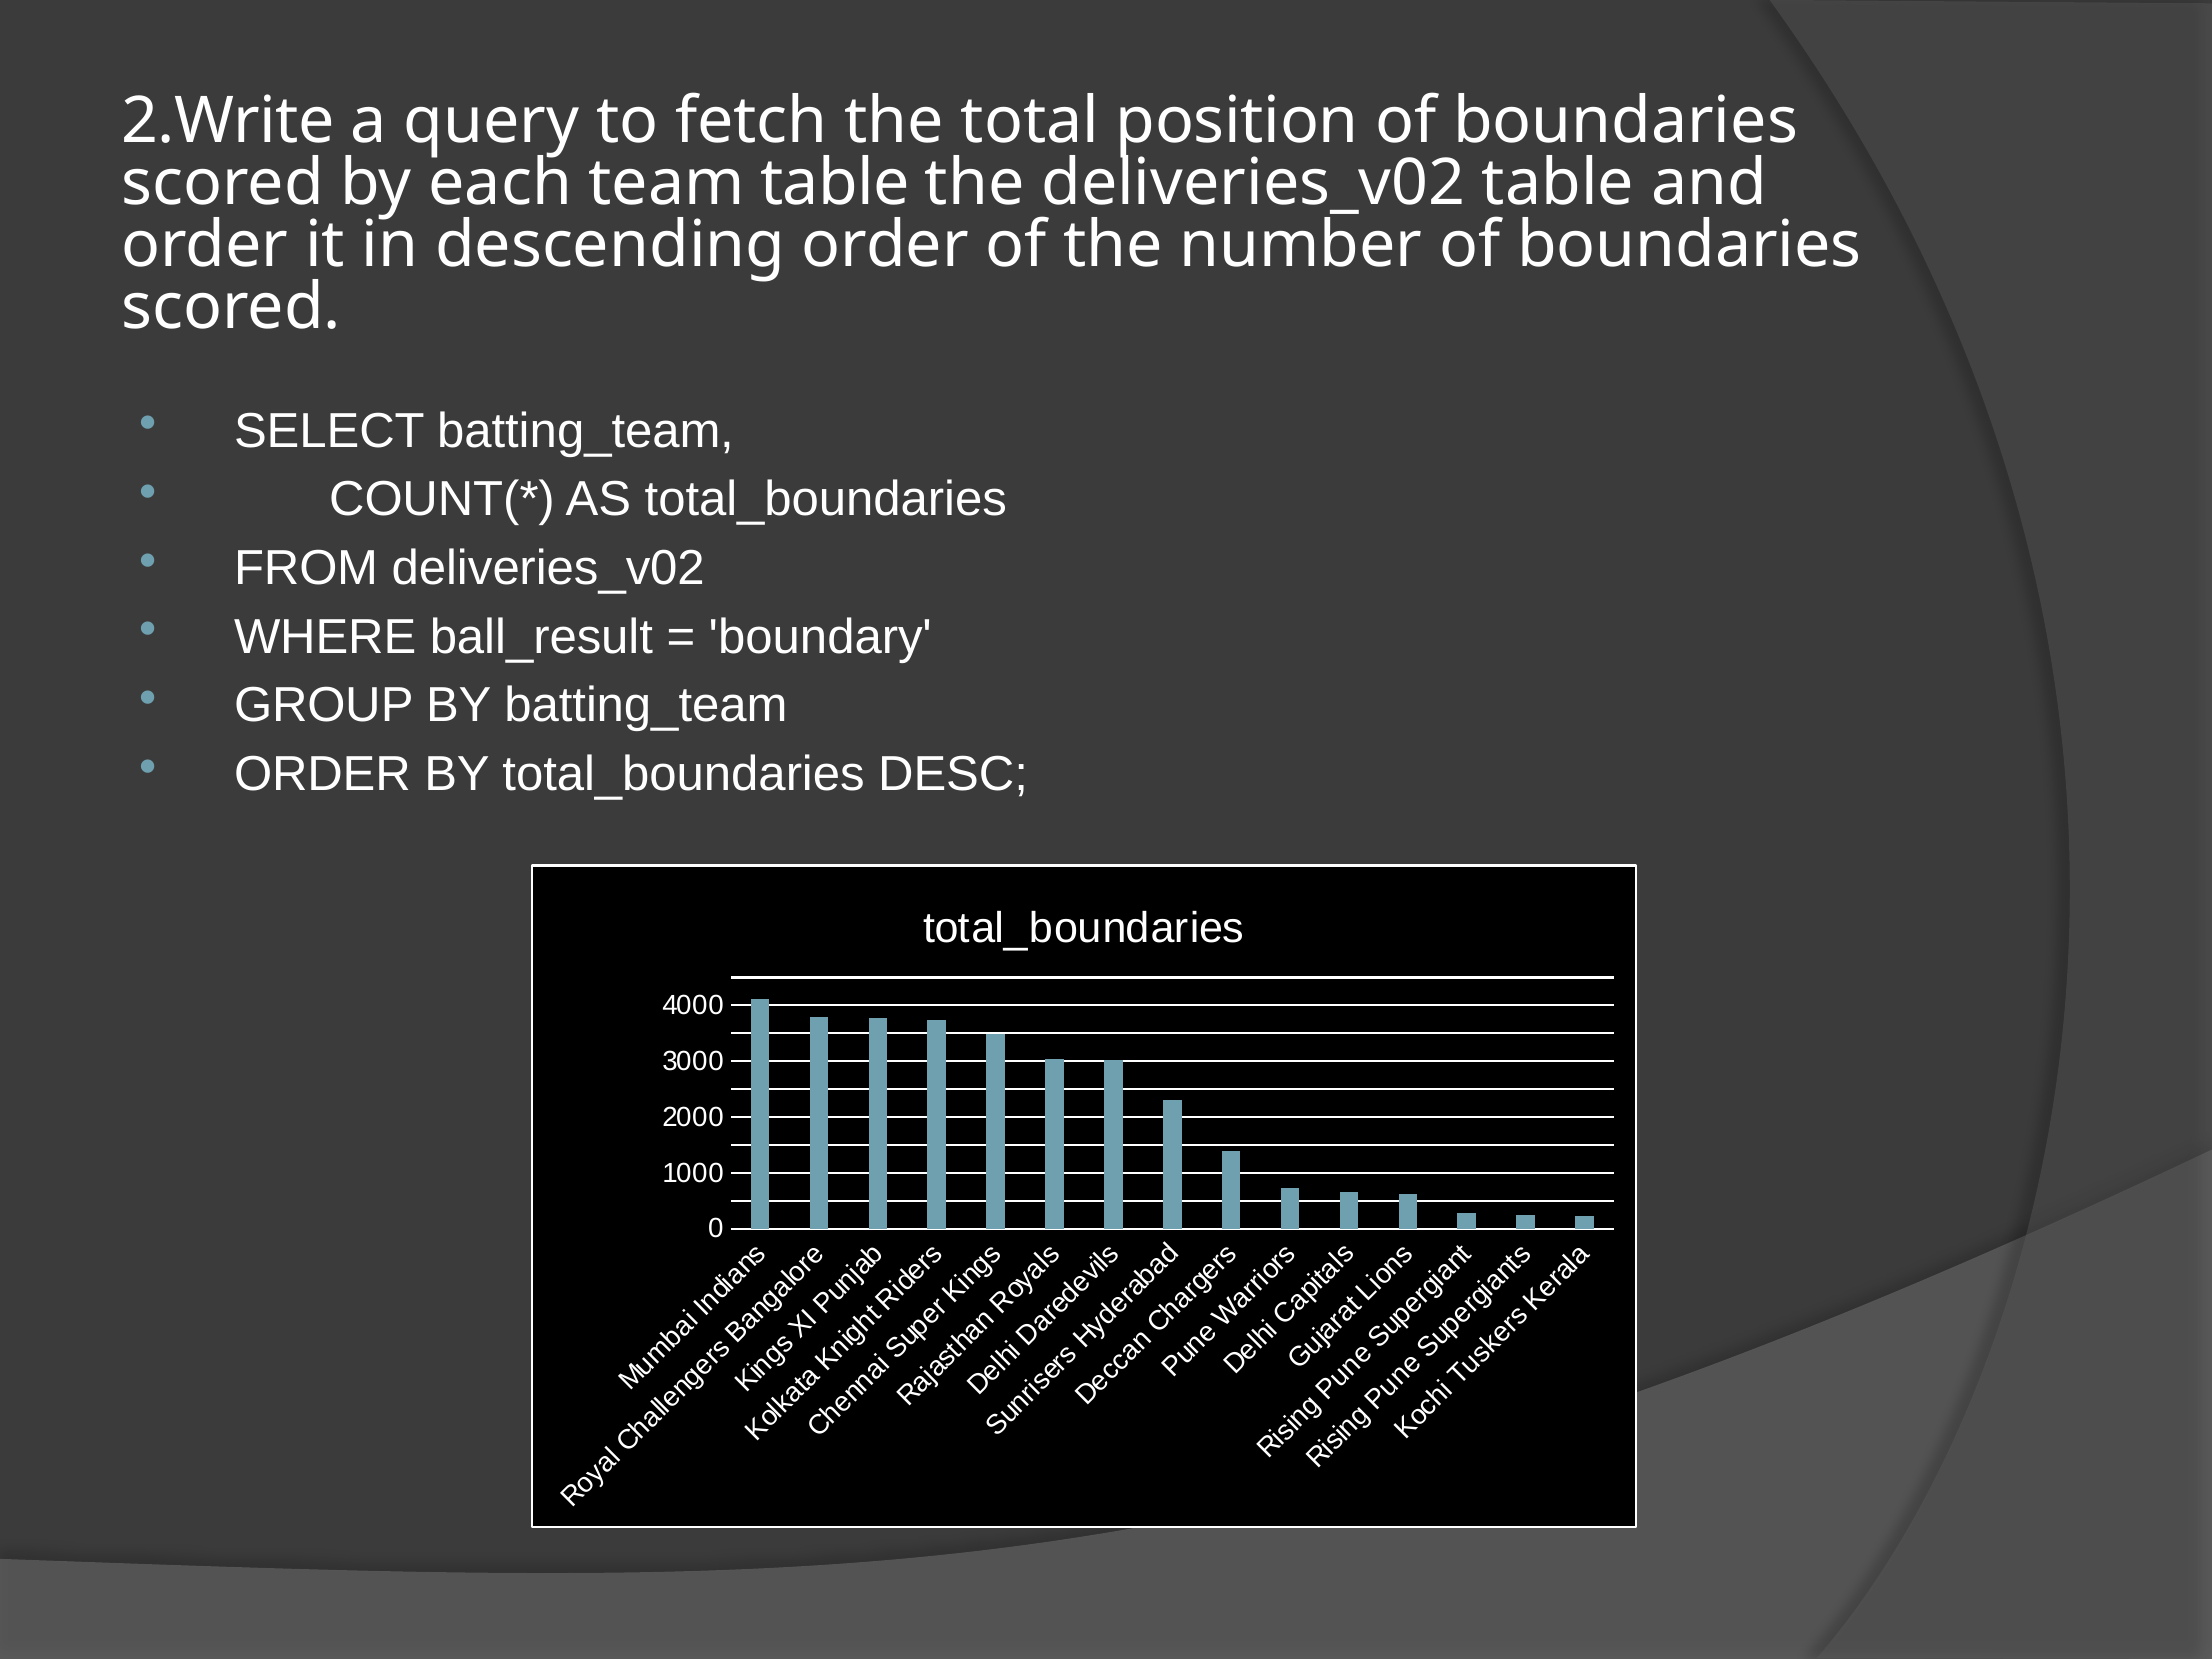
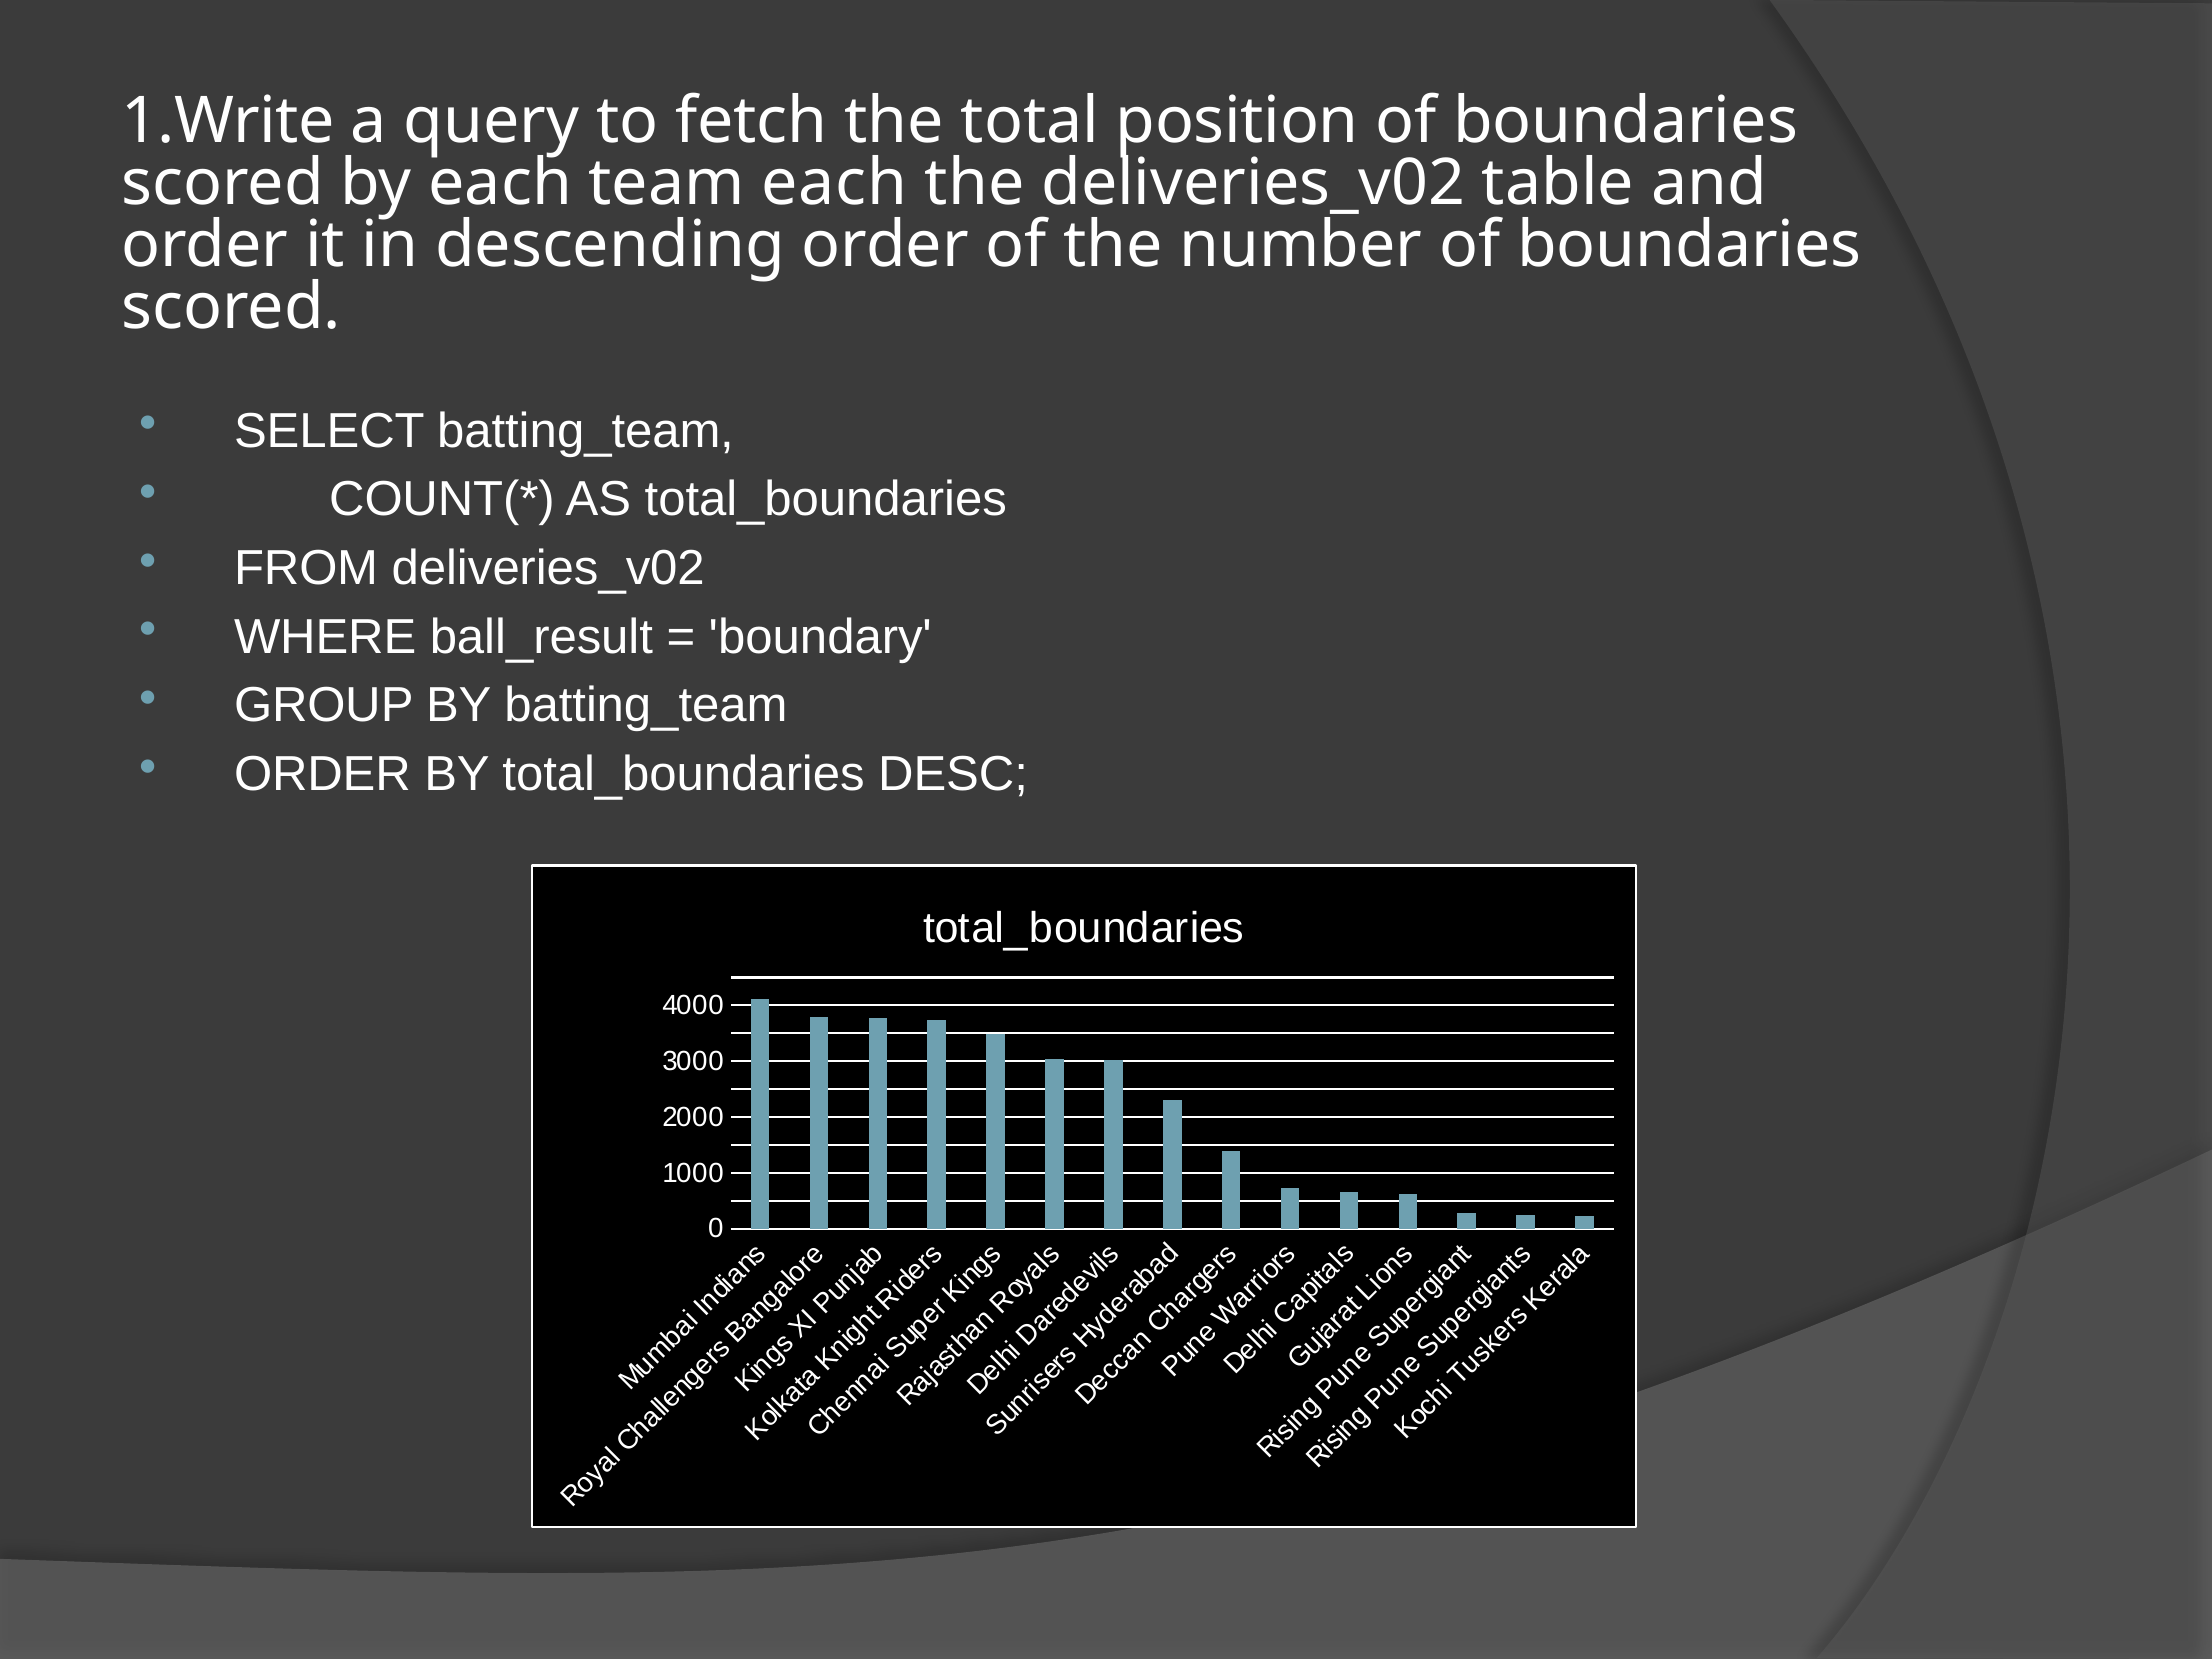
2.Write: 2.Write -> 1.Write (228, 121)
team table: table -> each (834, 183)
